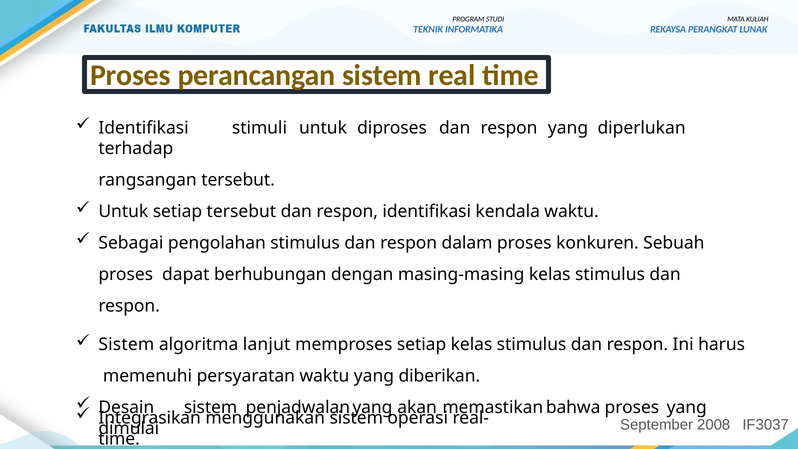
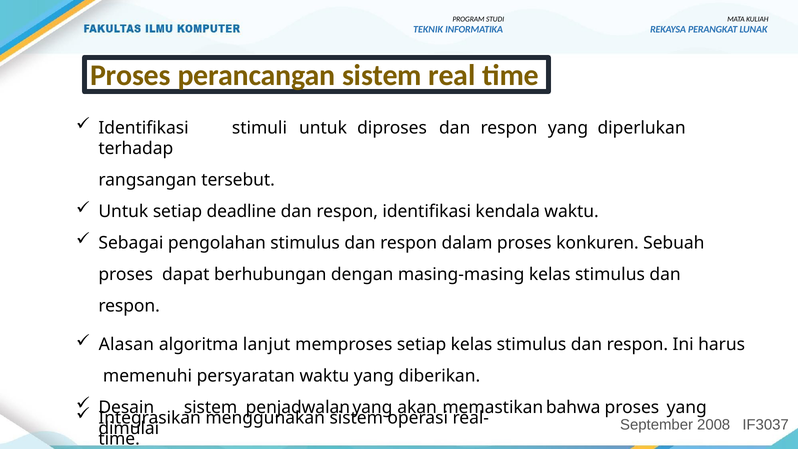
setiap tersebut: tersebut -> deadline (241, 212)
Sistem: Sistem -> Alasan (126, 345)
